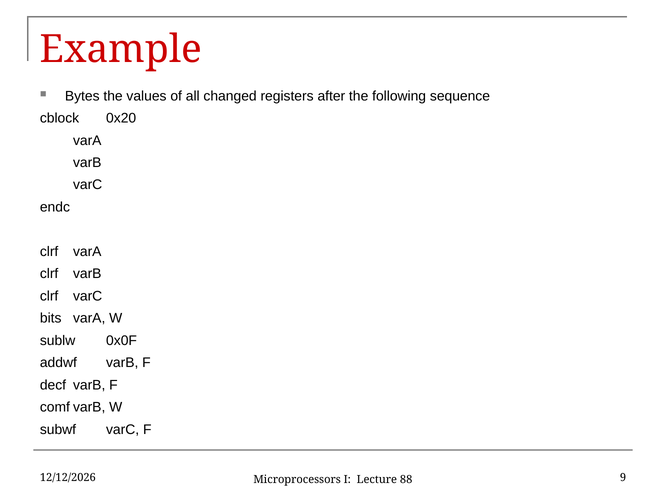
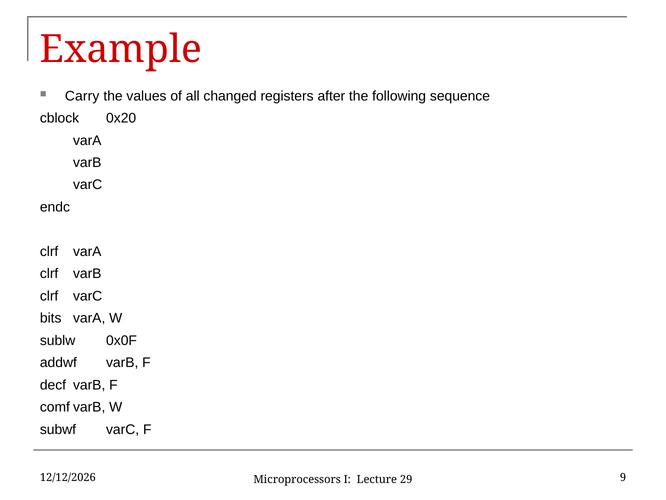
Bytes: Bytes -> Carry (82, 96)
88: 88 -> 29 (406, 479)
